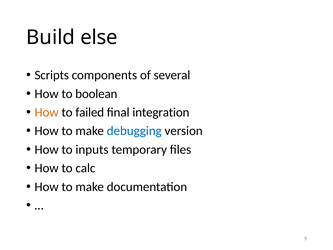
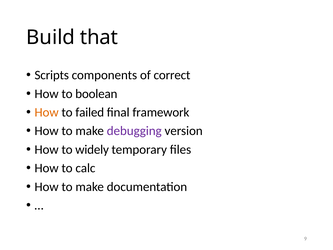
else: else -> that (99, 37)
several: several -> correct (172, 75)
integration: integration -> framework (161, 112)
debugging colour: blue -> purple (134, 131)
inputs: inputs -> widely (92, 149)
